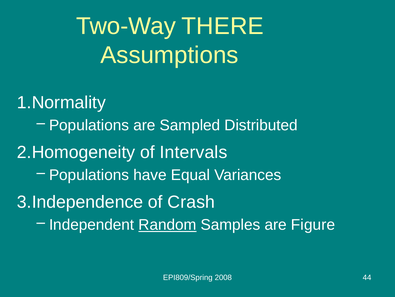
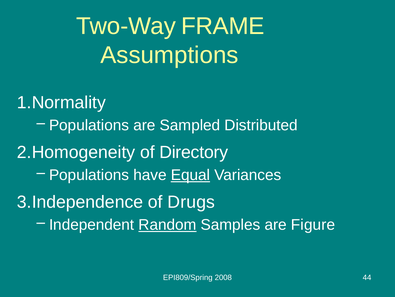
THERE: THERE -> FRAME (223, 26)
Intervals: Intervals -> Directory (194, 152)
Equal underline: none -> present (190, 175)
Crash: Crash -> Drugs (191, 202)
